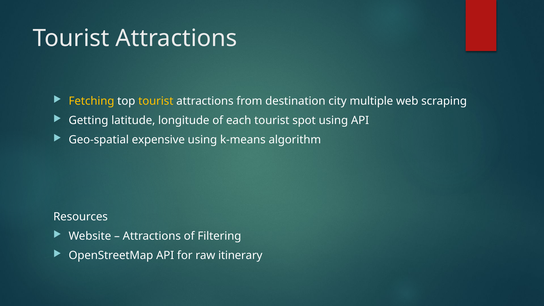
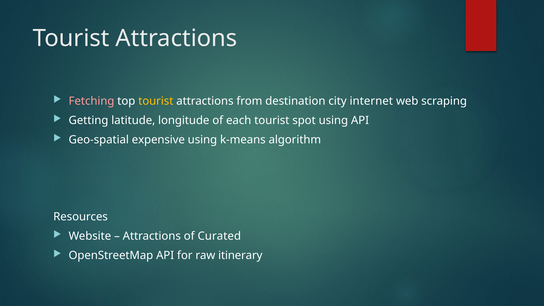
Fetching colour: yellow -> pink (91, 101)
multiple: multiple -> internet (371, 101)
Filtering: Filtering -> Curated (219, 236)
